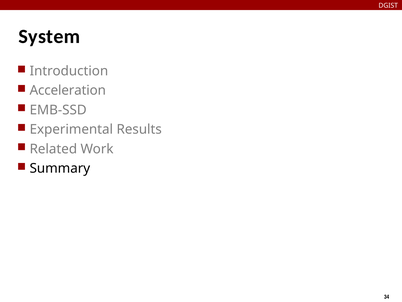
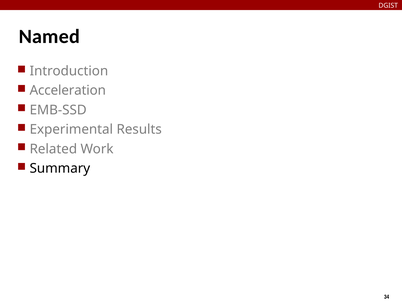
System: System -> Named (49, 37)
